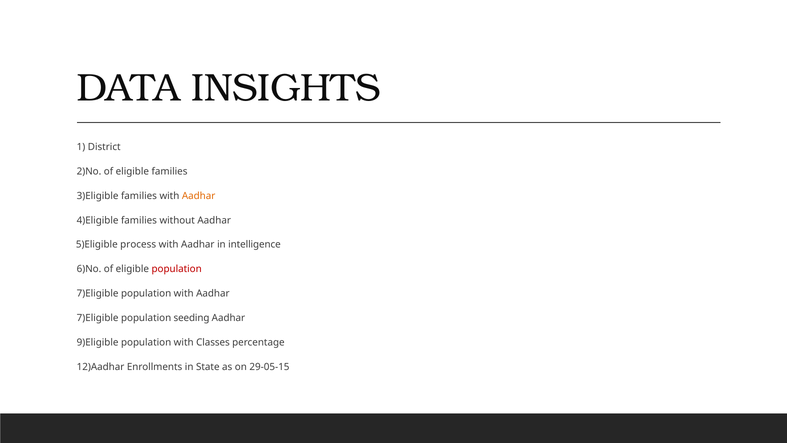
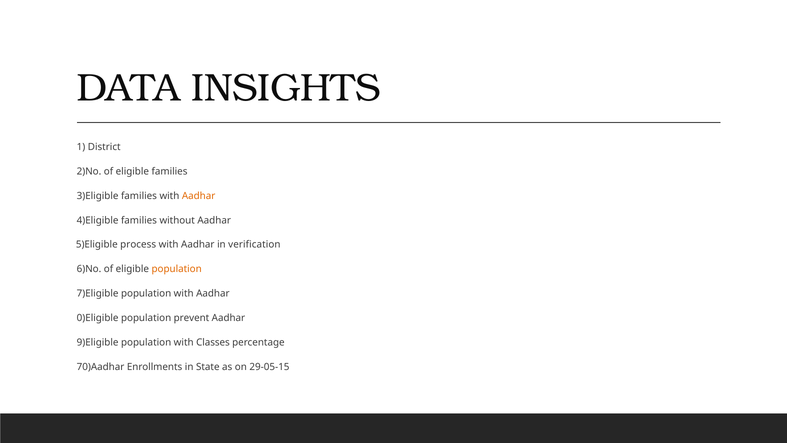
intelligence: intelligence -> verification (254, 245)
population colour: red -> orange (177, 269)
7)Eligible: 7)Eligible -> 0)Eligible (98, 318)
seeding: seeding -> prevent (191, 318)
12)Aadhar: 12)Aadhar -> 70)Aadhar (101, 367)
